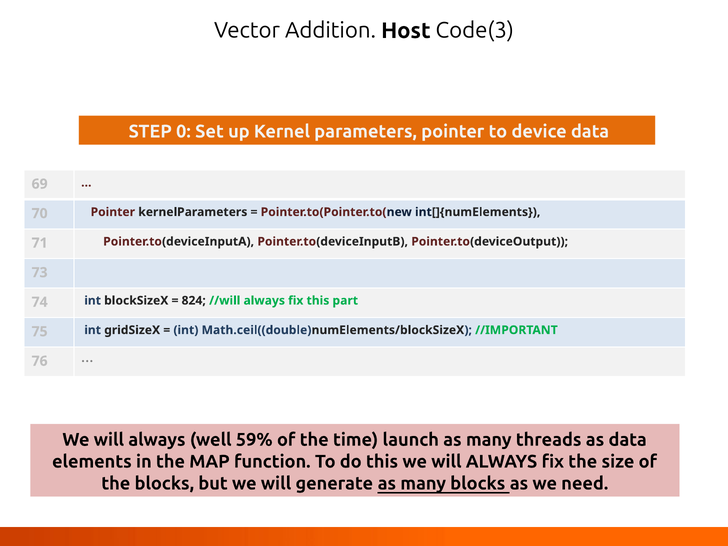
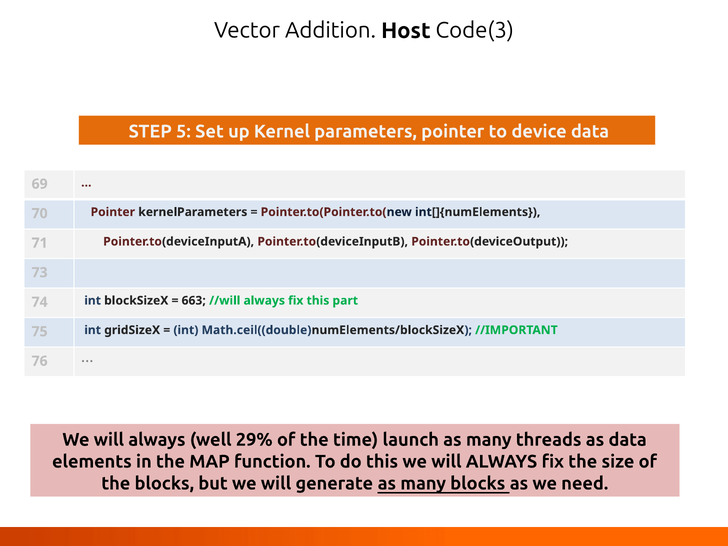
0: 0 -> 5 (183, 131)
824: 824 -> 663 (194, 301)
59%: 59% -> 29% (254, 440)
